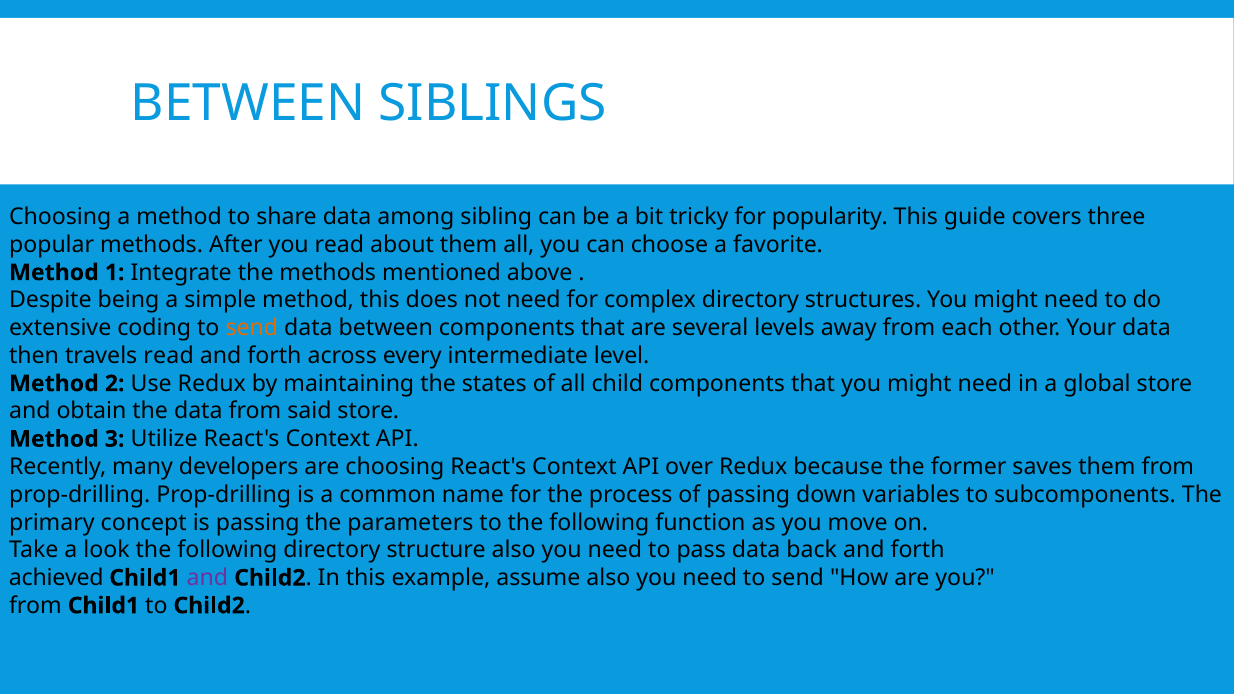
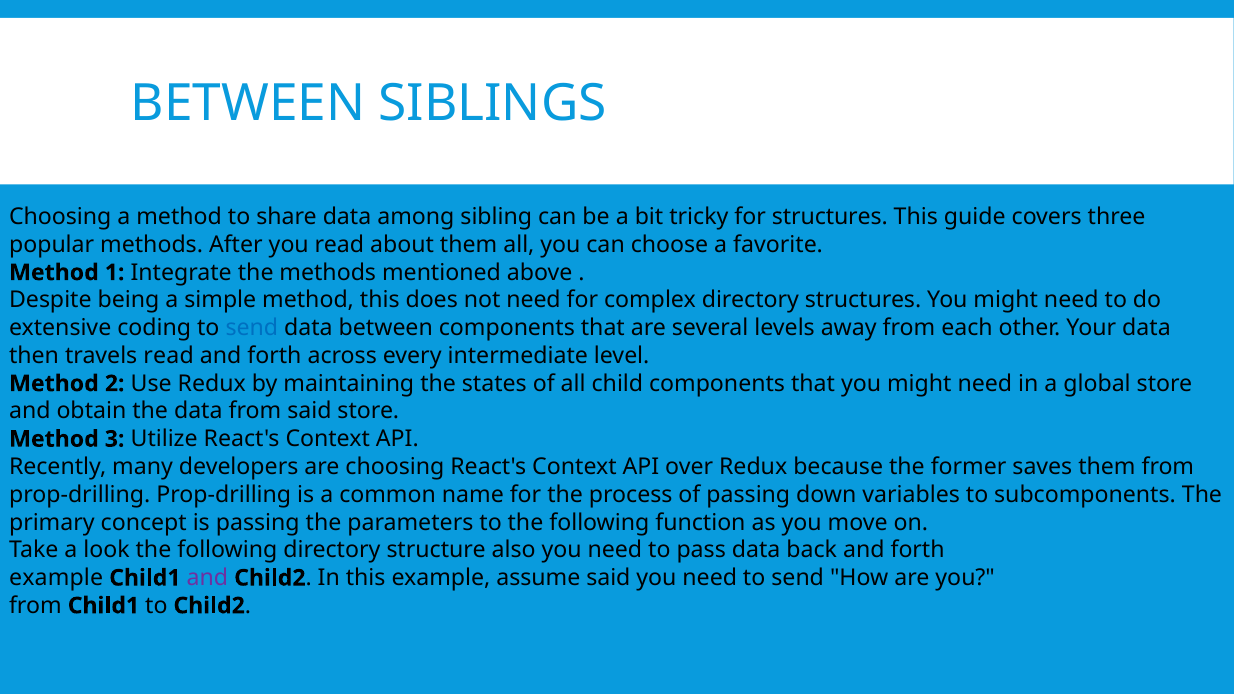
for popularity: popularity -> structures (830, 217)
send colour: orange -> blue (252, 328)
achieved: achieved -> example (56, 578)
assume also: also -> said (608, 578)
